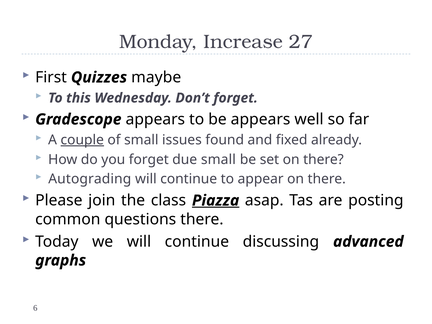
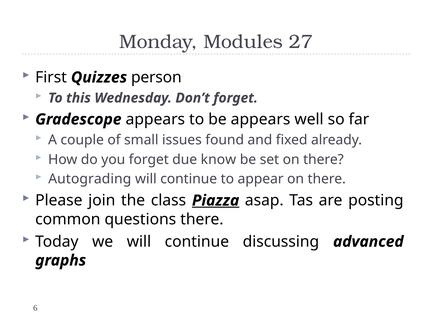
Increase: Increase -> Modules (243, 42)
maybe: maybe -> person (156, 77)
couple underline: present -> none (82, 140)
due small: small -> know (218, 160)
